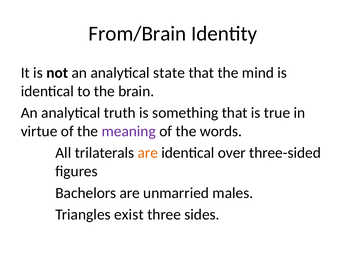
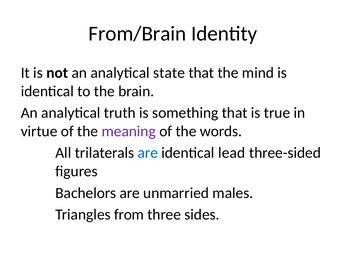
are colour: orange -> blue (148, 153)
over: over -> lead (232, 153)
exist: exist -> from (129, 214)
